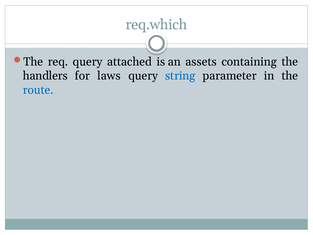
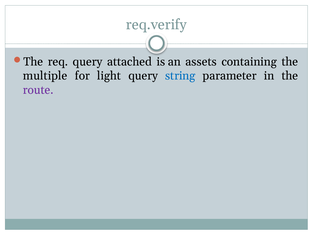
req.which: req.which -> req.verify (156, 25)
handlers: handlers -> multiple (45, 76)
laws: laws -> light (109, 76)
route colour: blue -> purple (38, 90)
